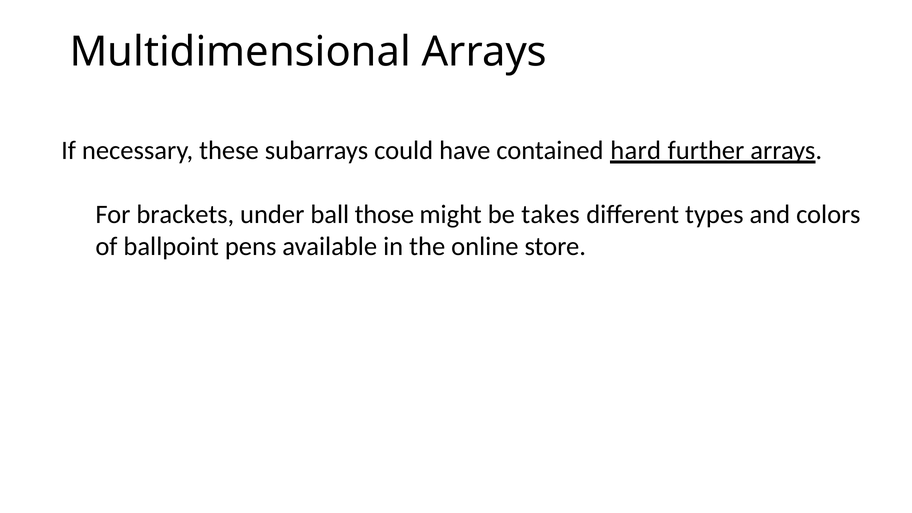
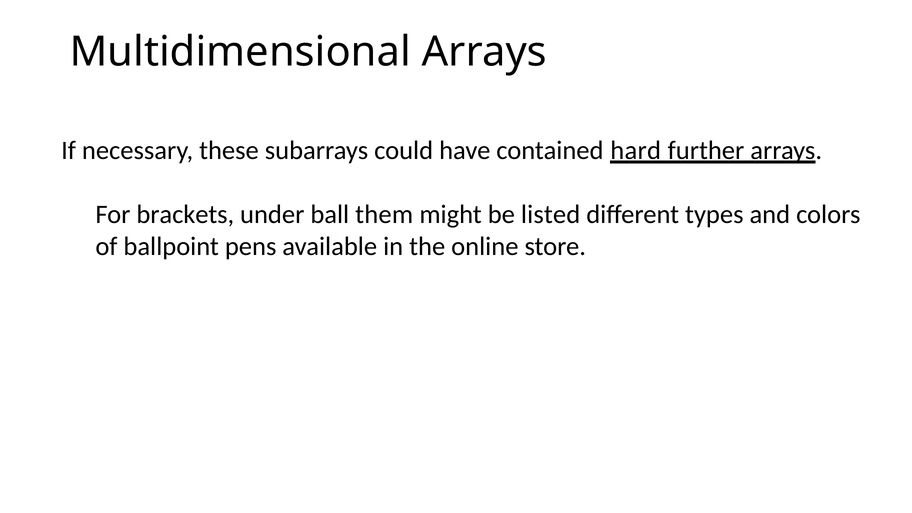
those: those -> them (384, 214)
takes: takes -> listed (551, 214)
